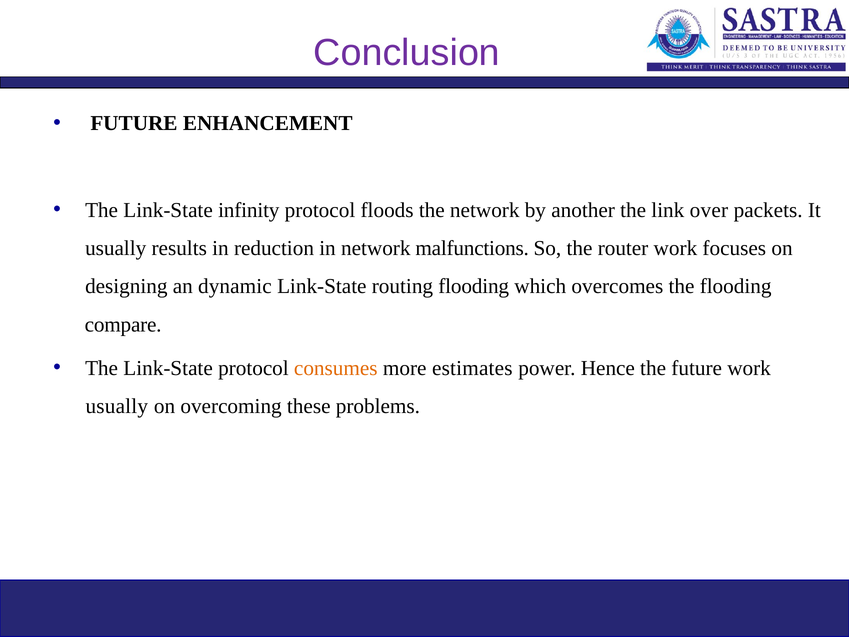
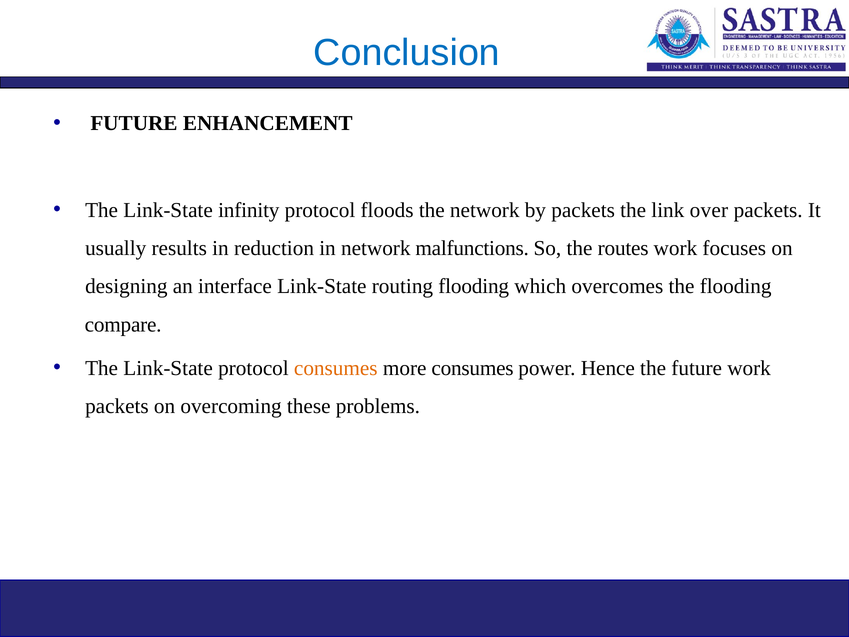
Conclusion colour: purple -> blue (407, 53)
by another: another -> packets (583, 210)
router: router -> routes (623, 248)
dynamic: dynamic -> interface (235, 286)
more estimates: estimates -> consumes (473, 368)
usually: usually -> packets (117, 406)
